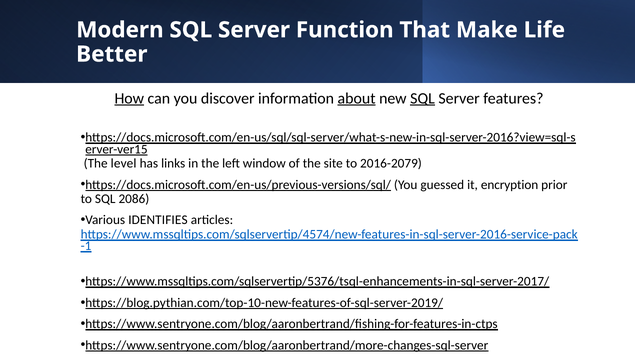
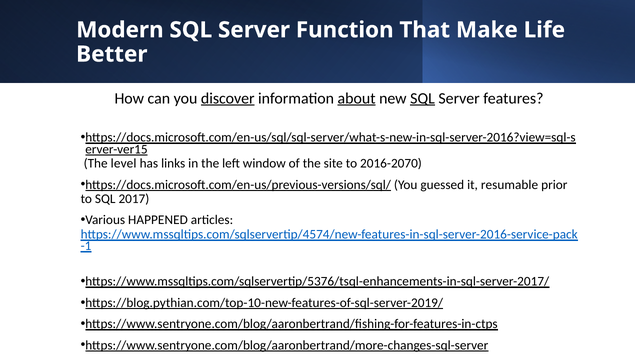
How underline: present -> none (129, 98)
discover underline: none -> present (228, 98)
2016-2079: 2016-2079 -> 2016-2070 (391, 164)
encryption: encryption -> resumable (510, 185)
2086: 2086 -> 2017 (134, 199)
IDENTIFIES: IDENTIFIES -> HAPPENED (158, 220)
